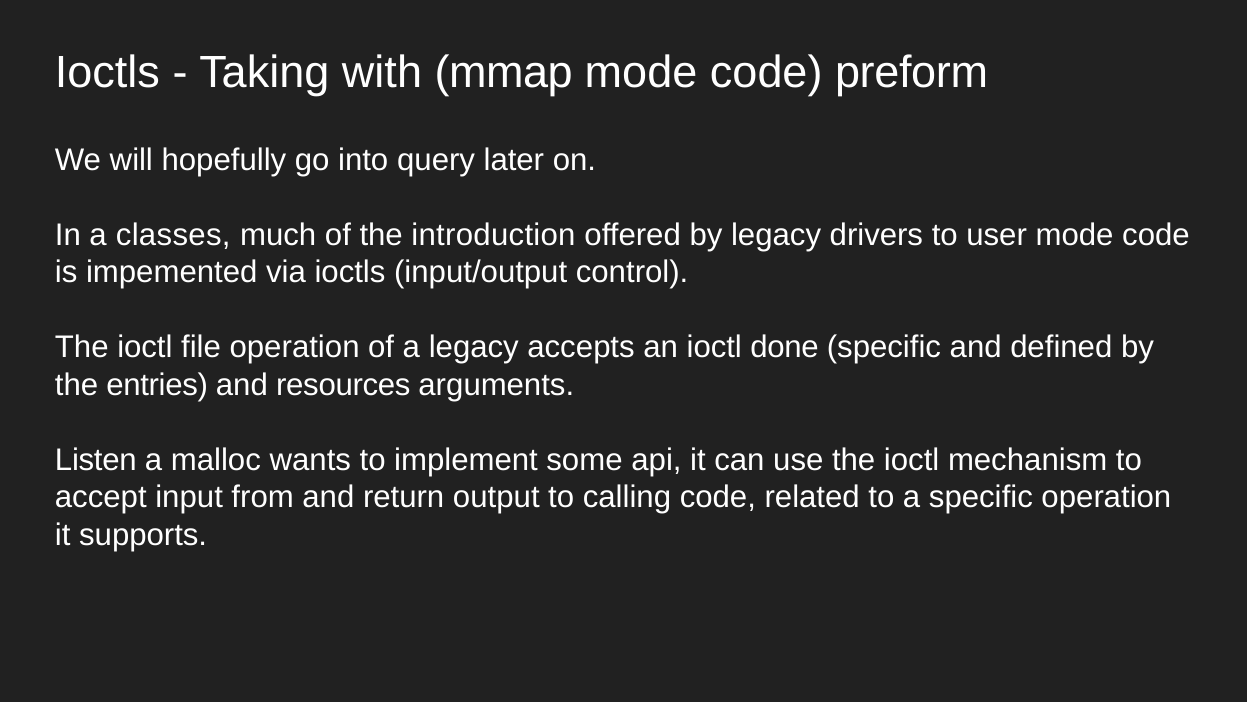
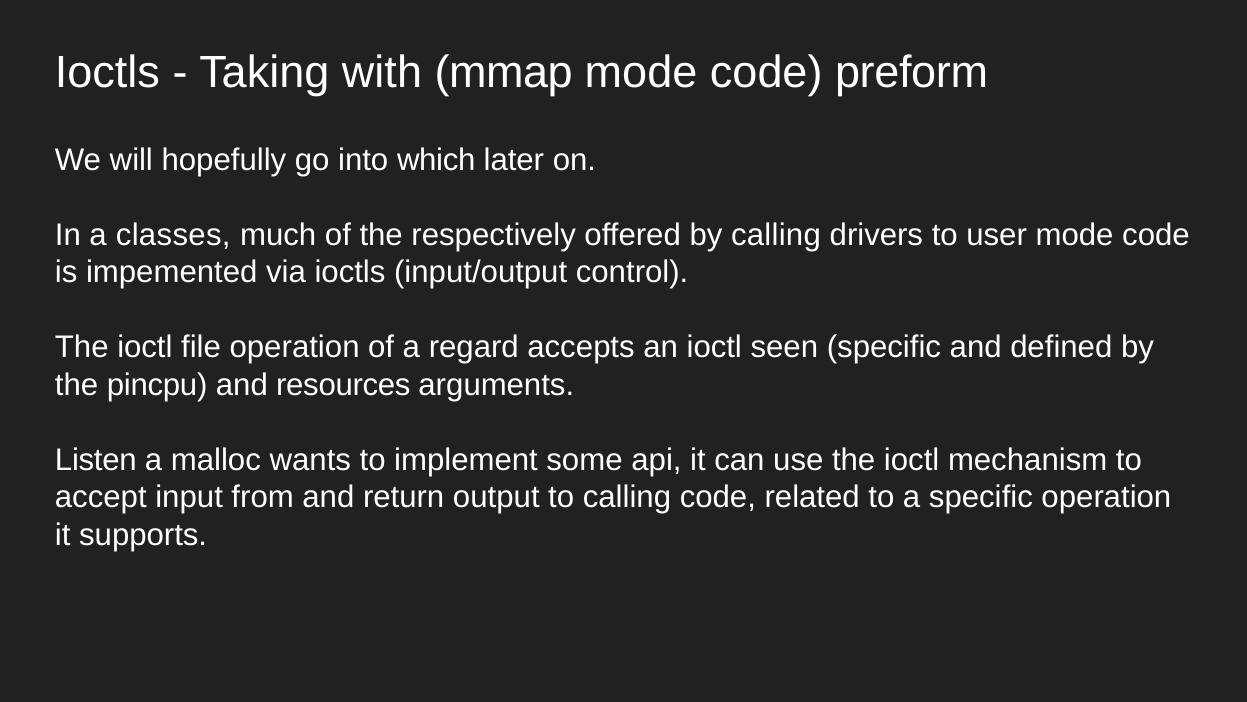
query: query -> which (436, 160)
introduction: introduction -> respectively (494, 235)
by legacy: legacy -> calling (776, 235)
a legacy: legacy -> regard (474, 347)
done: done -> seen (784, 347)
entries: entries -> pincpu (157, 385)
